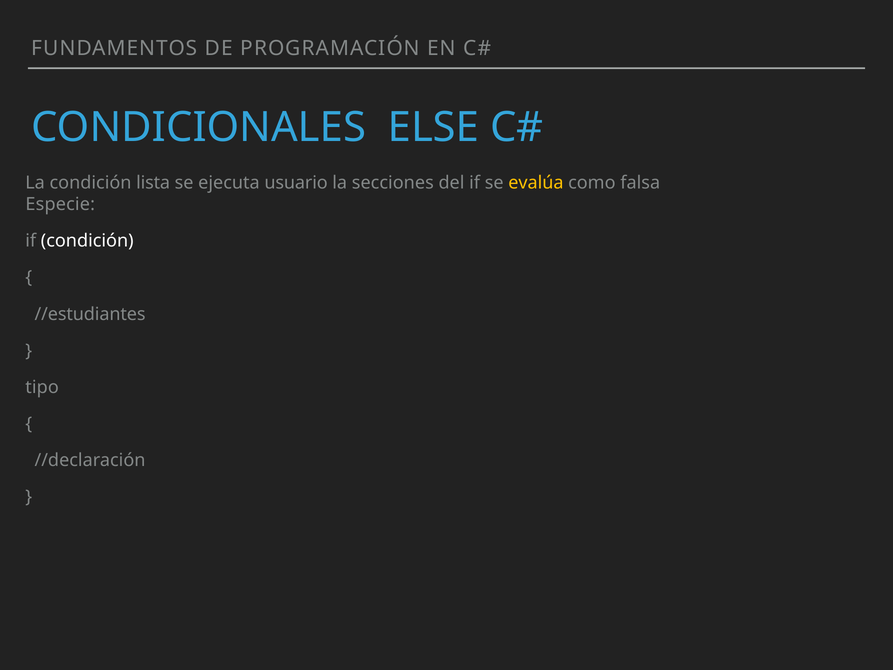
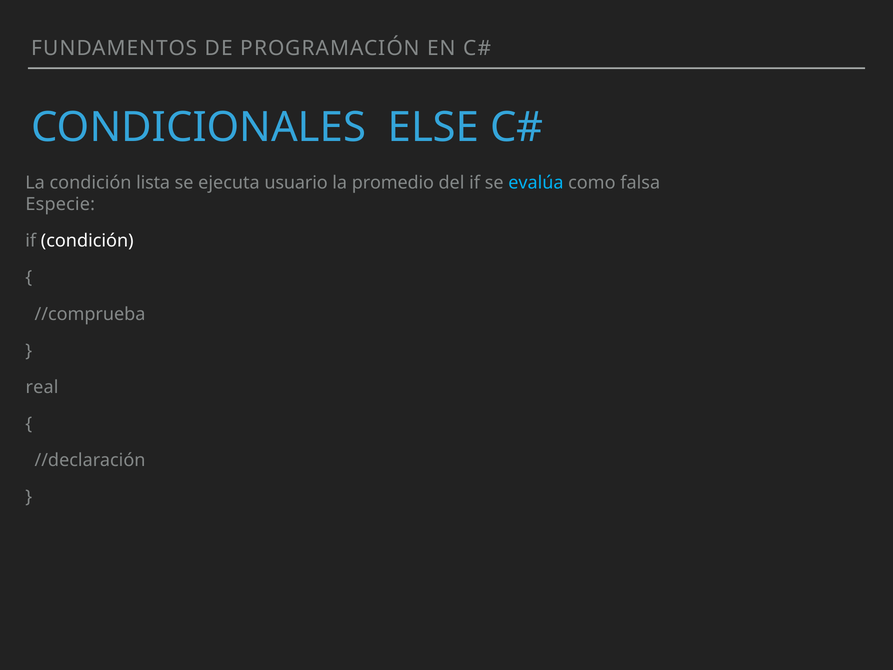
secciones: secciones -> promedio (393, 183)
evalúa colour: yellow -> light blue (536, 183)
//estudiantes: //estudiantes -> //comprueba (90, 314)
tipo: tipo -> real (42, 387)
